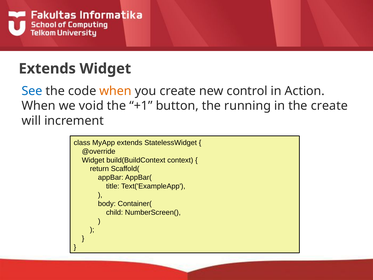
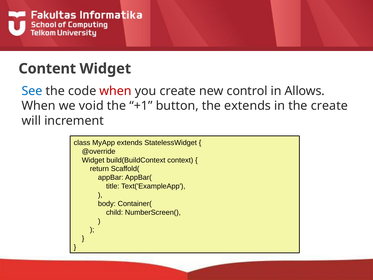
Extends: Extends -> Content (47, 69)
when colour: orange -> red (116, 91)
Action: Action -> Allows (305, 91)
the running: running -> extends (248, 106)
